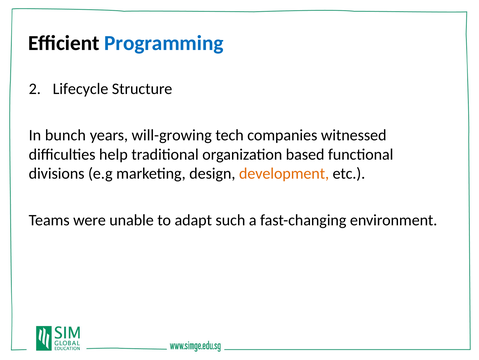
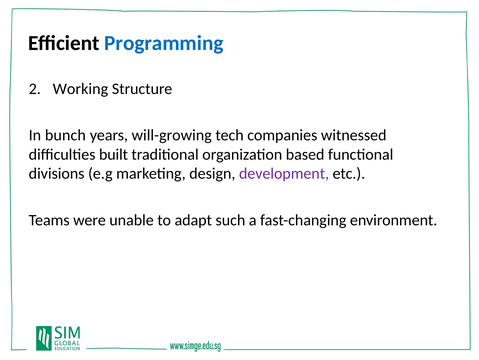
Lifecycle: Lifecycle -> Working (80, 89)
help: help -> built (114, 154)
development colour: orange -> purple (284, 173)
